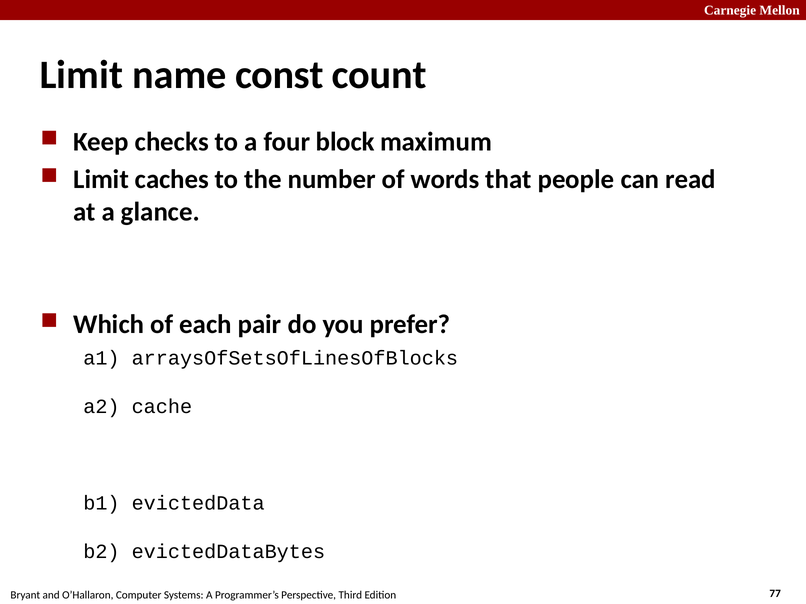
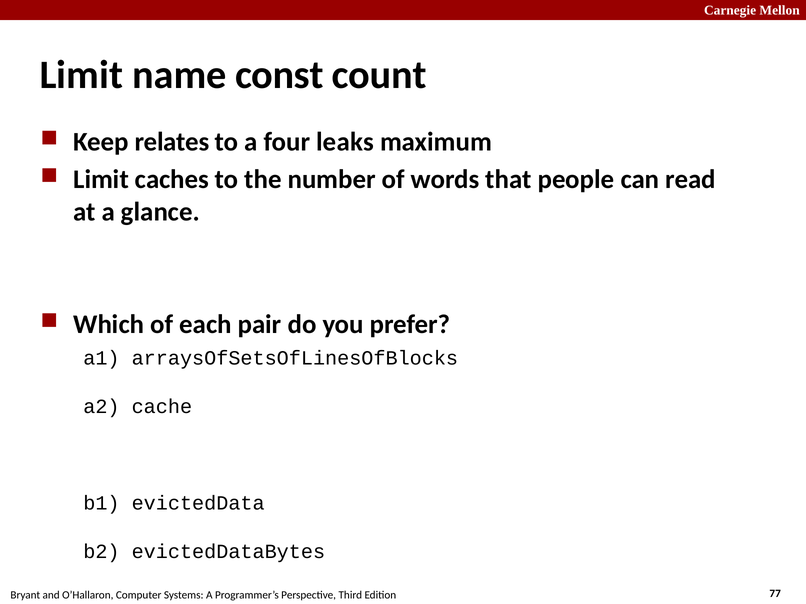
checks: checks -> relates (172, 142)
block: block -> leaks (345, 142)
